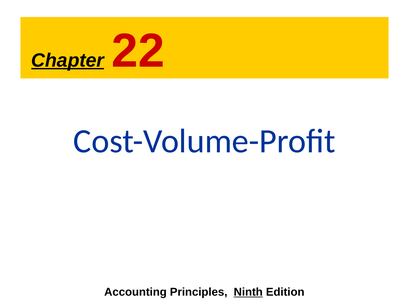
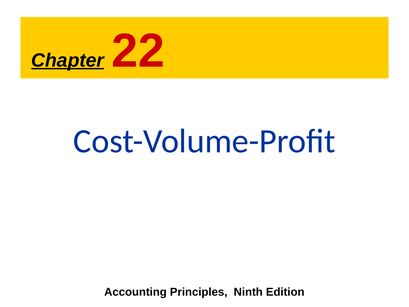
Ninth underline: present -> none (248, 292)
